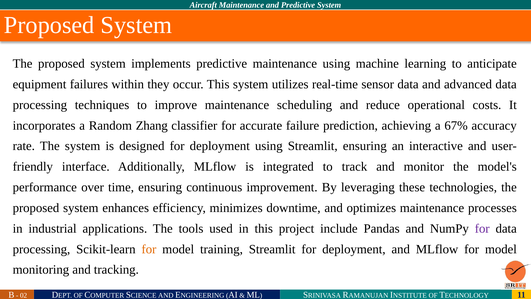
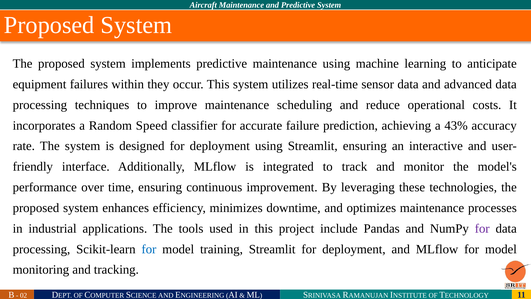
Zhang: Zhang -> Speed (152, 125)
67%: 67% -> 43% (456, 125)
for colour: orange -> blue (149, 249)
